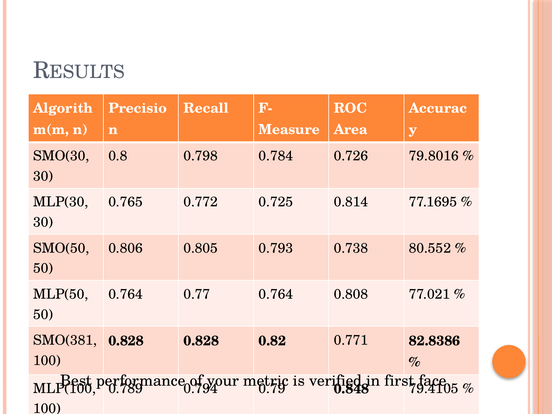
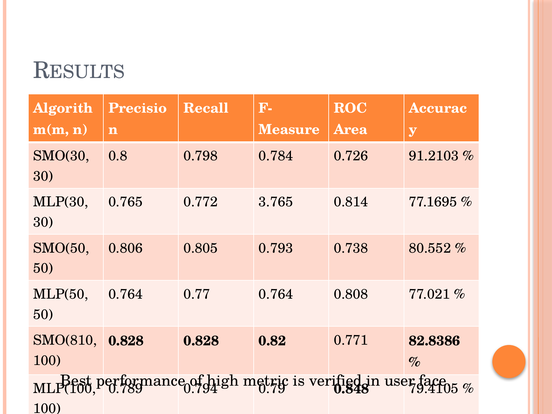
79.8016: 79.8016 -> 91.2103 (434, 156)
0.725: 0.725 -> 3.765 (276, 202)
SMO(381: SMO(381 -> SMO(810 (65, 340)
your: your -> high (223, 381)
first: first -> user (400, 381)
